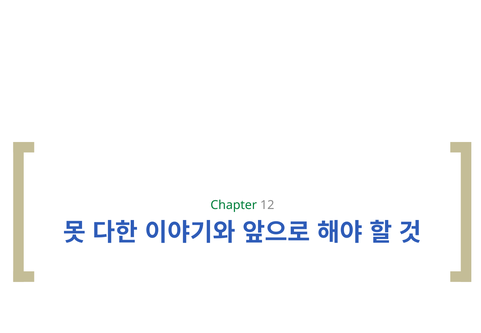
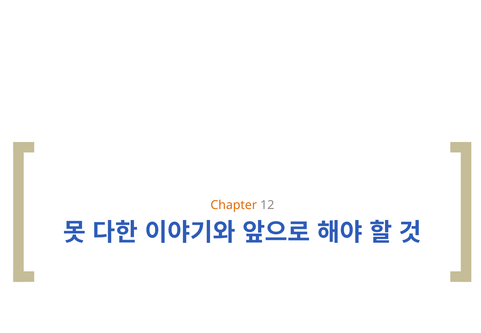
Chapter colour: green -> orange (234, 205)
